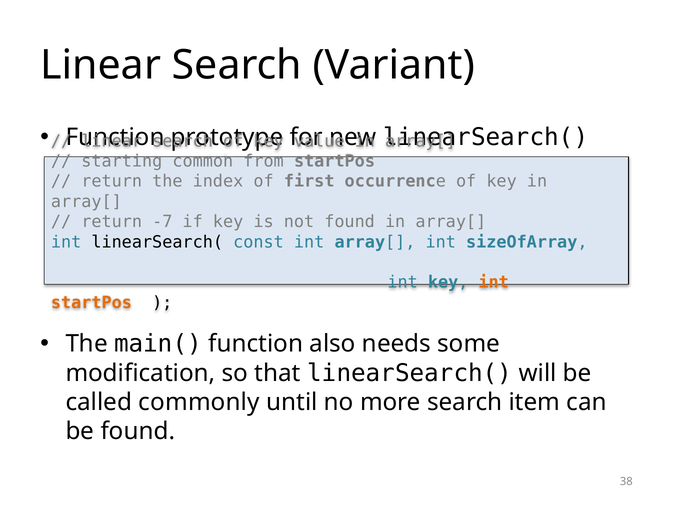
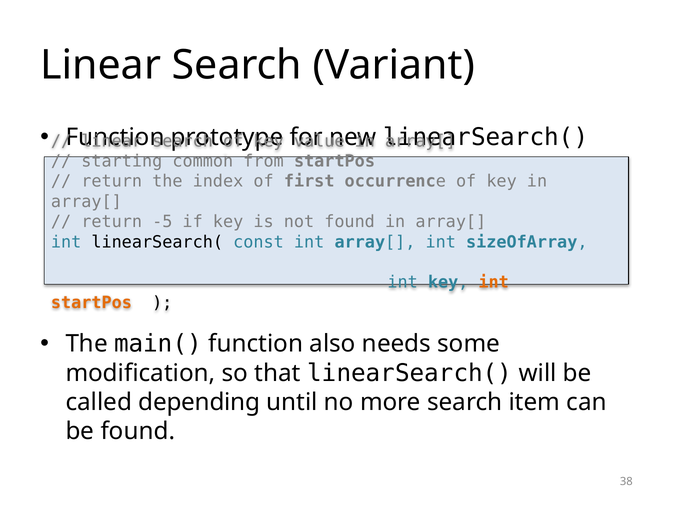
-7: -7 -> -5 (162, 222)
commonly: commonly -> depending (199, 402)
